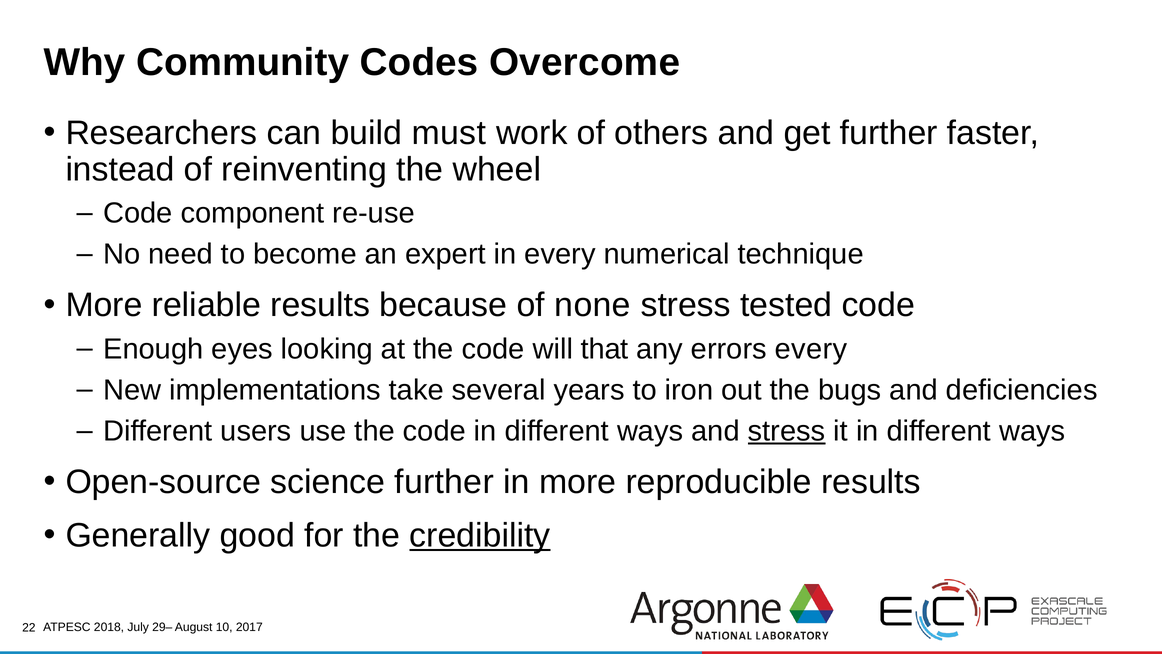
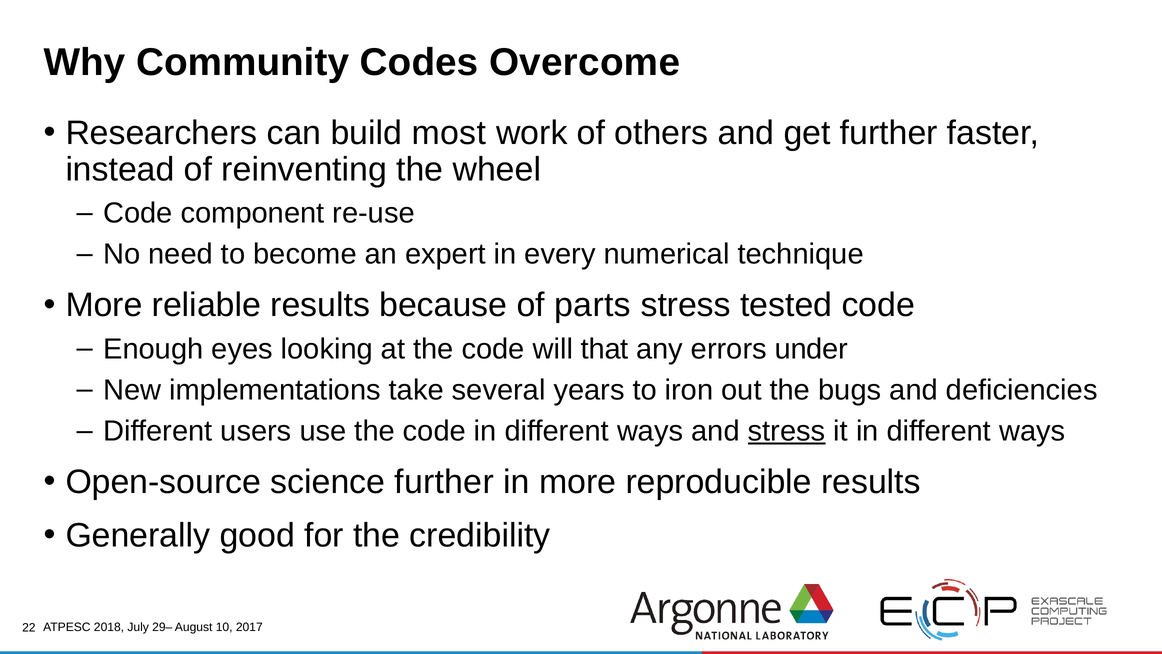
must: must -> most (449, 133)
none: none -> parts (593, 305)
errors every: every -> under (811, 349)
credibility underline: present -> none (480, 535)
